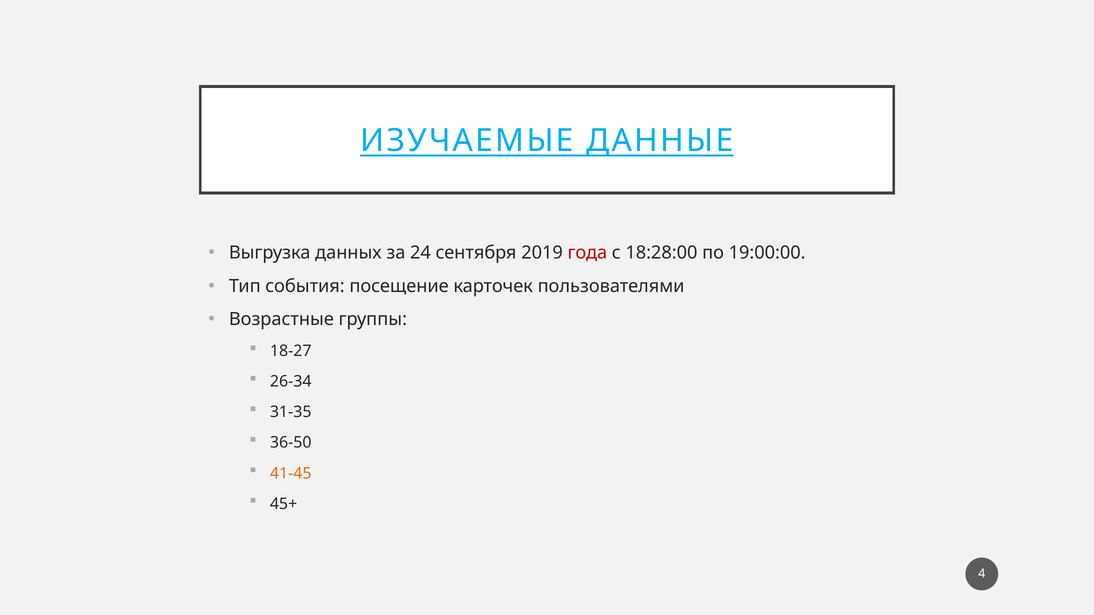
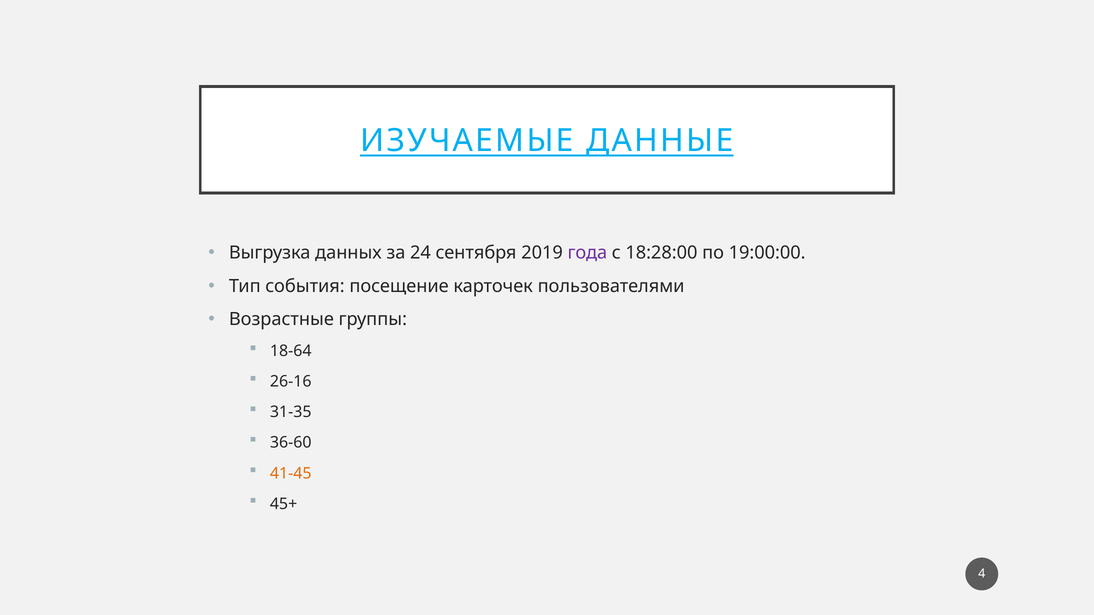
года colour: red -> purple (587, 253)
18-27: 18-27 -> 18-64 (291, 351)
26-34: 26-34 -> 26-16 (291, 382)
36-50: 36-50 -> 36-60 (291, 443)
